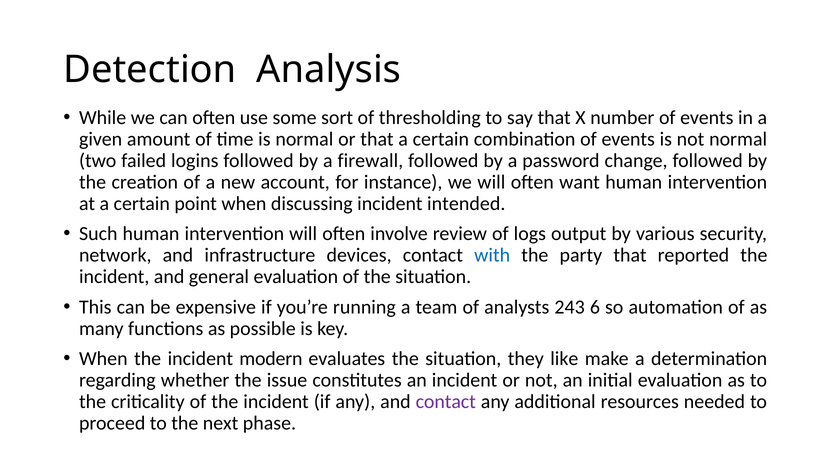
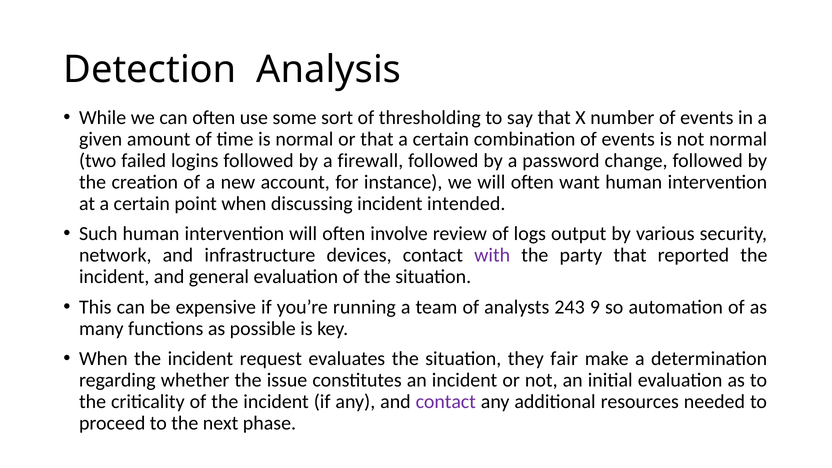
with colour: blue -> purple (492, 255)
6: 6 -> 9 (595, 307)
modern: modern -> request (271, 359)
like: like -> fair (564, 359)
